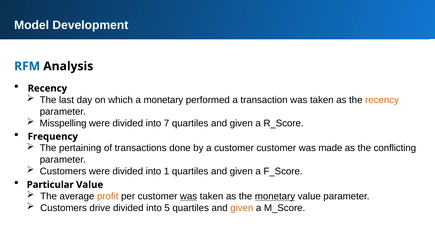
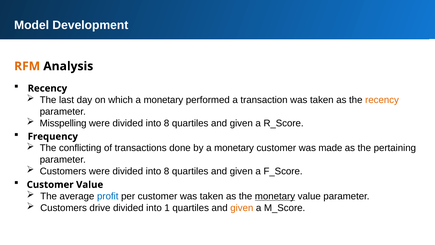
RFM colour: blue -> orange (27, 66)
7: 7 -> 8 (167, 123)
pertaining: pertaining -> conflicting (80, 148)
by a customer: customer -> monetary (234, 148)
conflicting: conflicting -> pertaining (395, 148)
1: 1 -> 8 (167, 171)
Particular: Particular -> Customer (50, 184)
profit colour: orange -> blue (108, 196)
was underline: present -> none (189, 196)
5: 5 -> 1 (167, 208)
